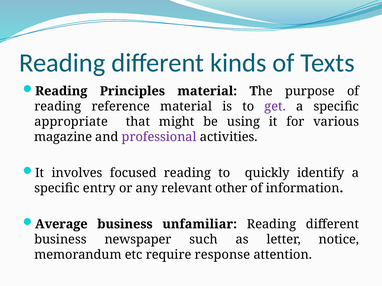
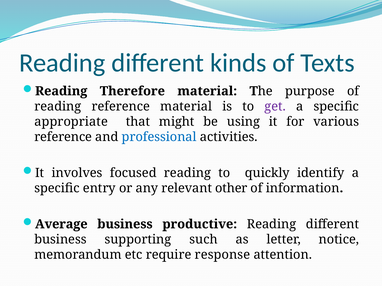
Principles: Principles -> Therefore (132, 91)
magazine: magazine -> reference (63, 137)
professional colour: purple -> blue (159, 137)
unfamiliar: unfamiliar -> productive (200, 225)
newspaper: newspaper -> supporting (138, 240)
